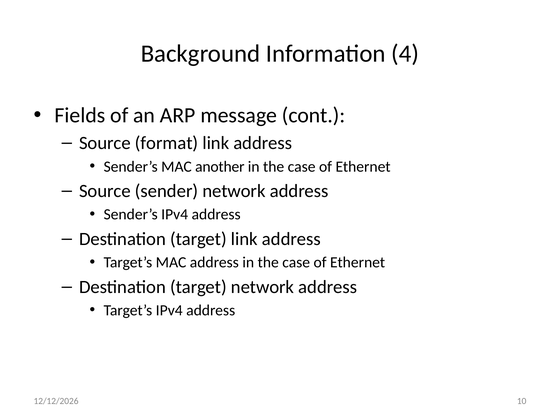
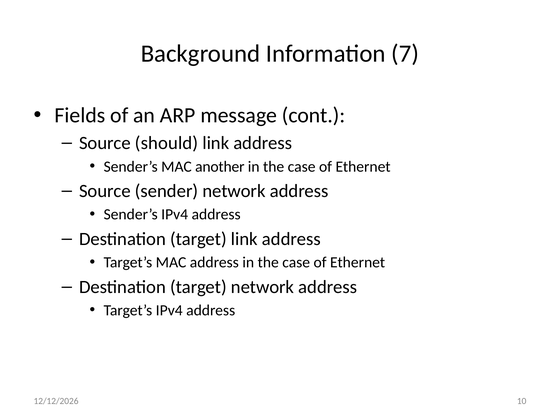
4: 4 -> 7 (405, 54)
format: format -> should (166, 143)
